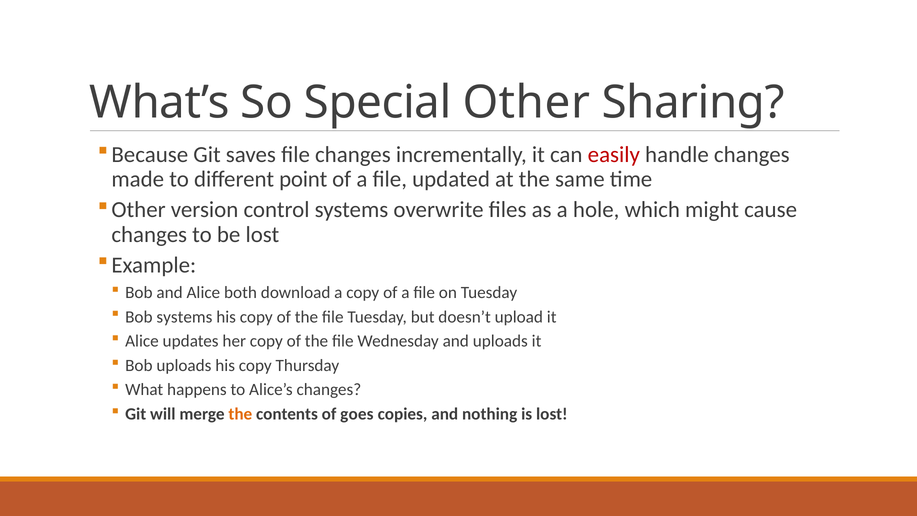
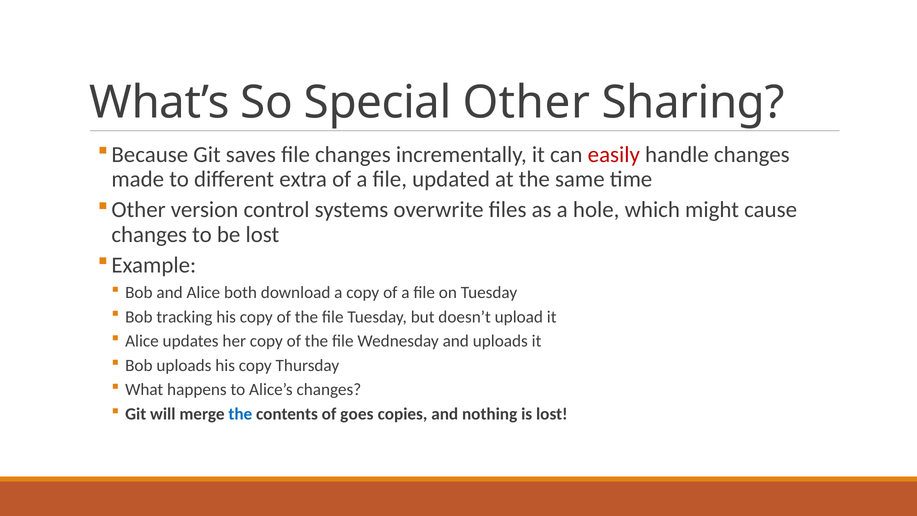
point: point -> extra (303, 179)
Bob systems: systems -> tracking (184, 317)
the colour: orange -> blue (240, 414)
